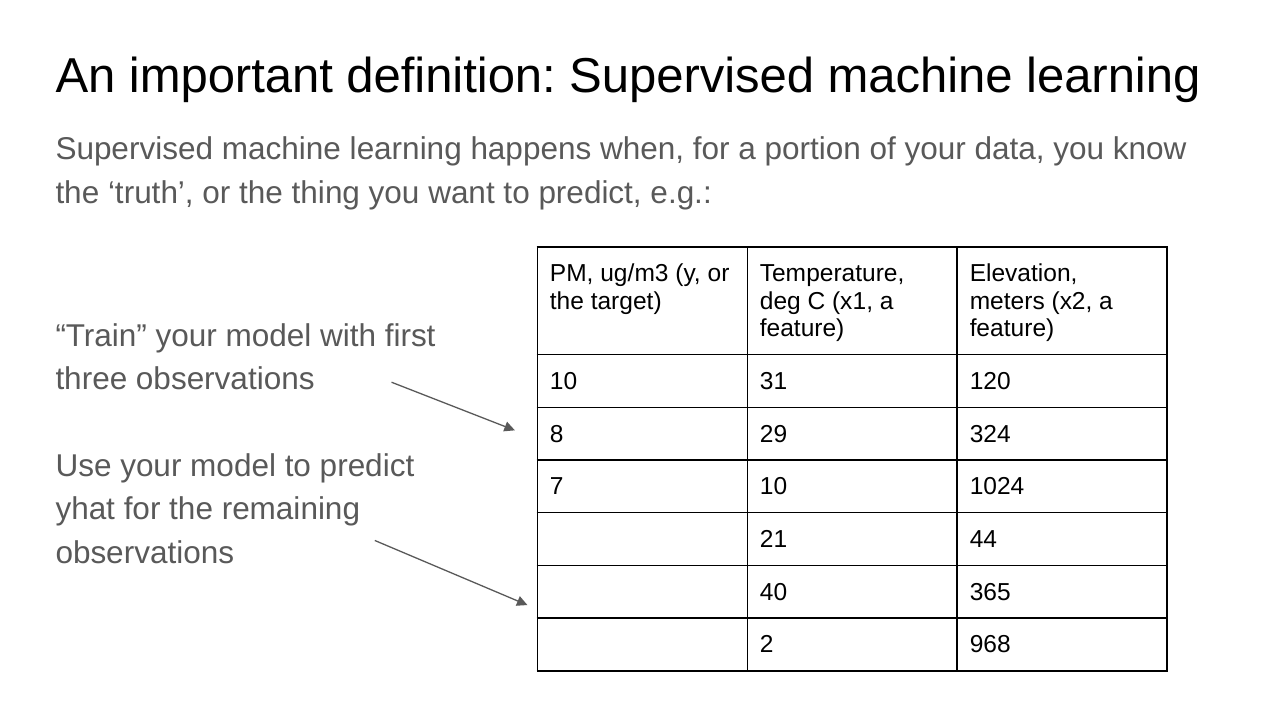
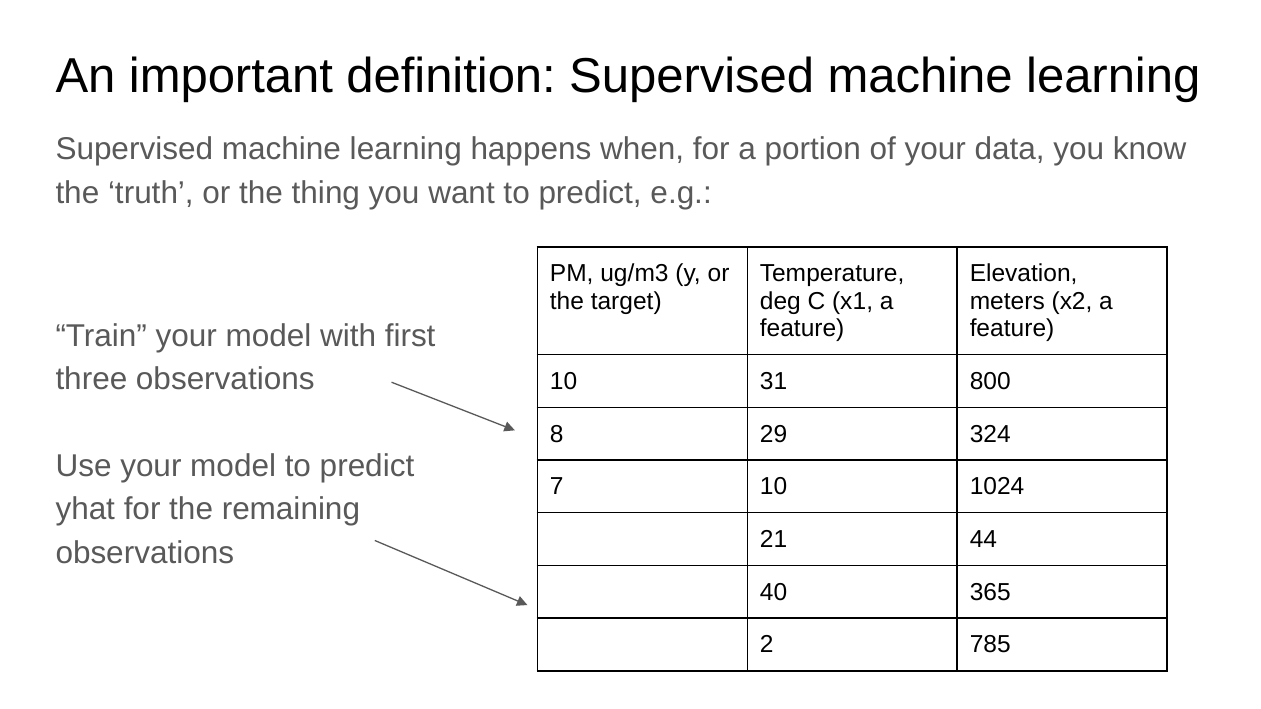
120: 120 -> 800 (990, 382)
968: 968 -> 785 (990, 645)
